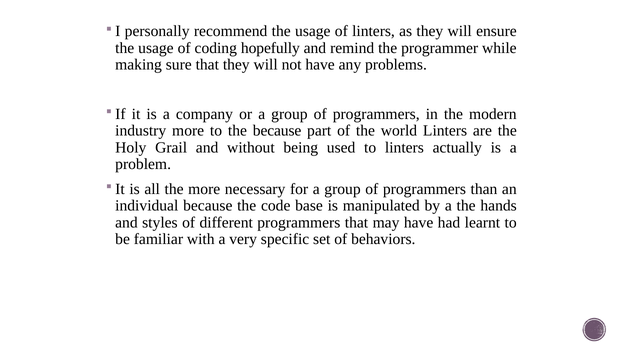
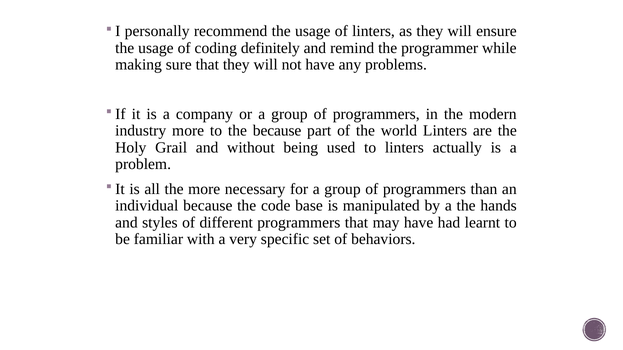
hopefully: hopefully -> definitely (270, 48)
